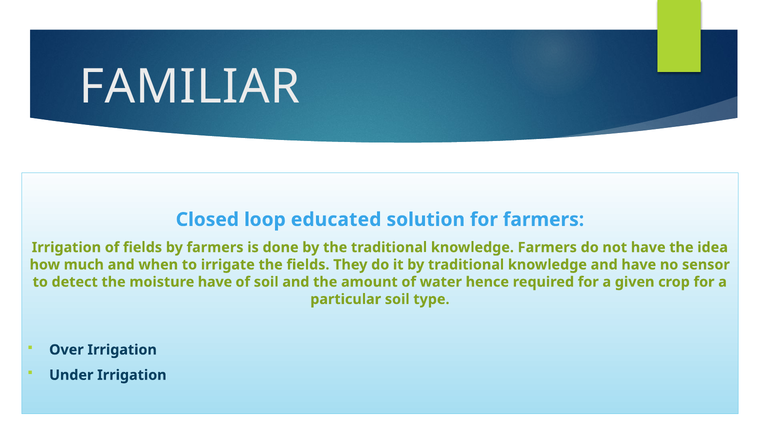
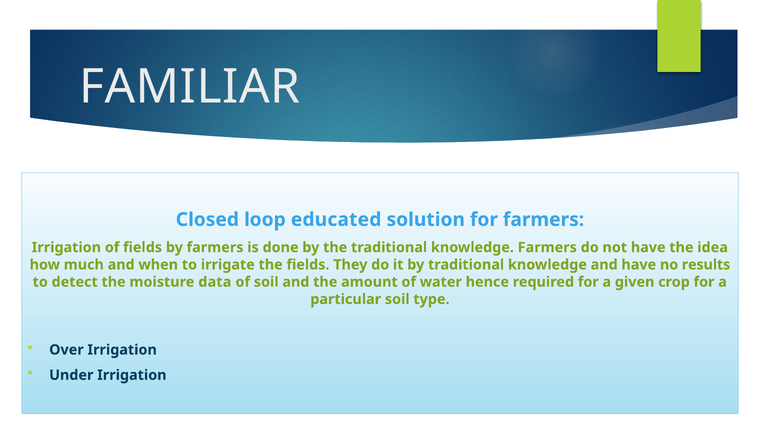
sensor: sensor -> results (706, 265)
moisture have: have -> data (215, 282)
